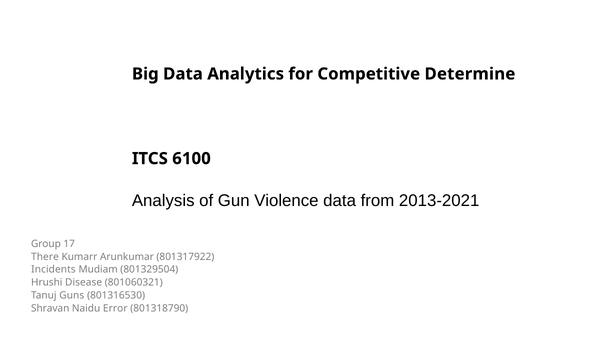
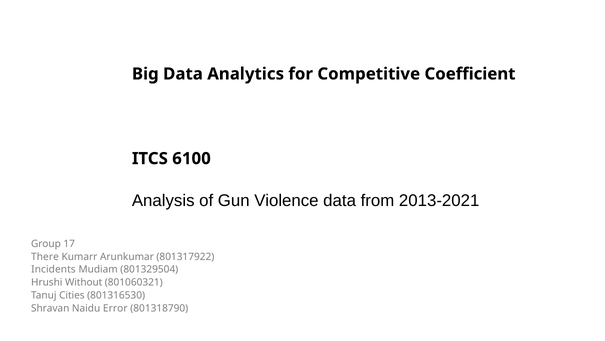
Determine: Determine -> Coefficient (470, 74)
Disease: Disease -> Without (84, 282)
Guns: Guns -> Cities (72, 295)
